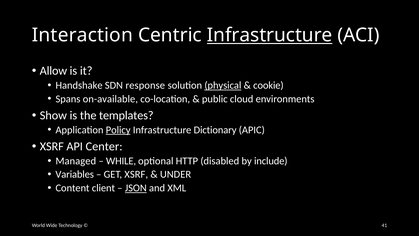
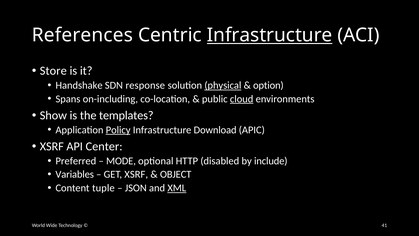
Interaction: Interaction -> References (82, 35)
Allow: Allow -> Store (53, 71)
cookie: cookie -> option (268, 85)
on-available: on-available -> on-including (110, 99)
cloud underline: none -> present (242, 99)
Dictionary: Dictionary -> Download (215, 130)
Managed: Managed -> Preferred (76, 161)
WHILE: WHILE -> MODE (121, 161)
UNDER: UNDER -> OBJECT (176, 174)
client: client -> tuple (103, 188)
JSON underline: present -> none (136, 188)
XML underline: none -> present (177, 188)
